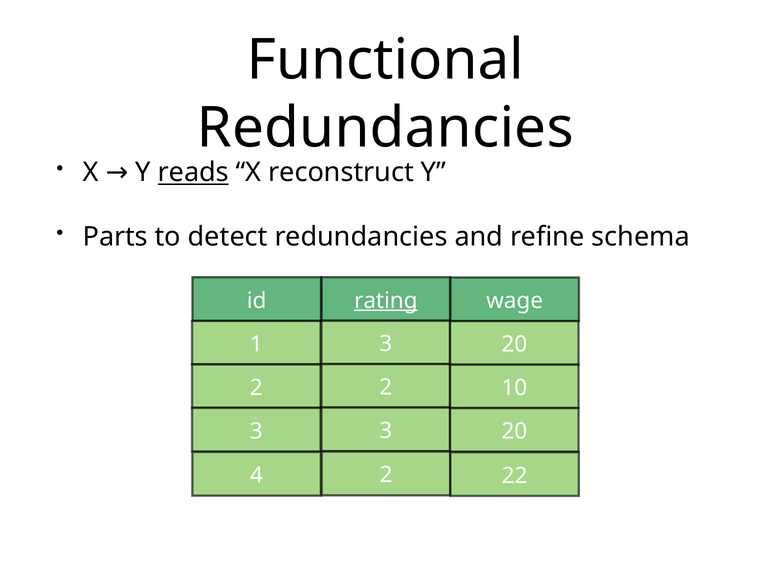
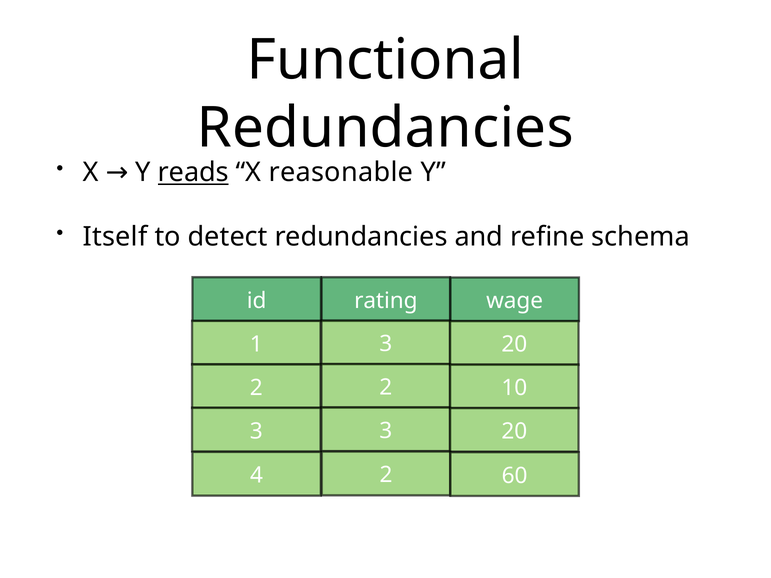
reconstruct: reconstruct -> reasonable (341, 173)
Parts: Parts -> Itself (115, 237)
rating underline: present -> none (386, 301)
22: 22 -> 60 (515, 476)
